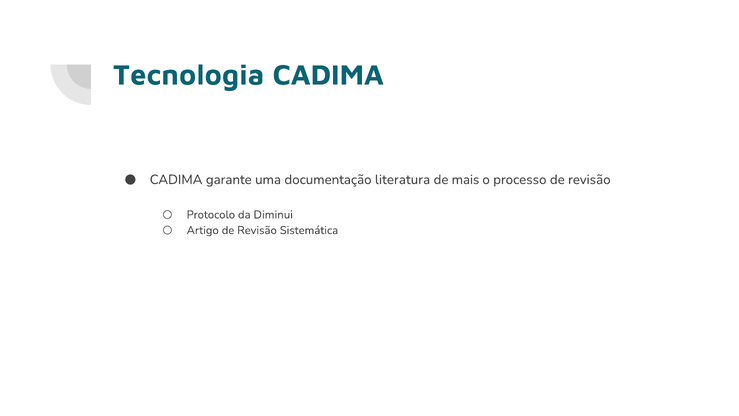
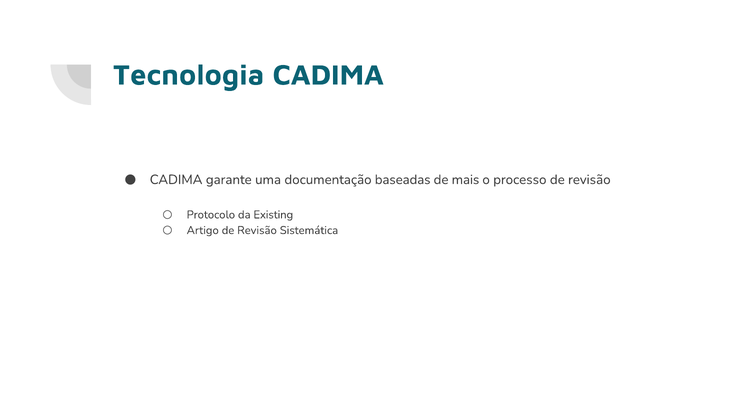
literatura: literatura -> baseadas (403, 179)
Diminui: Diminui -> Existing (273, 215)
